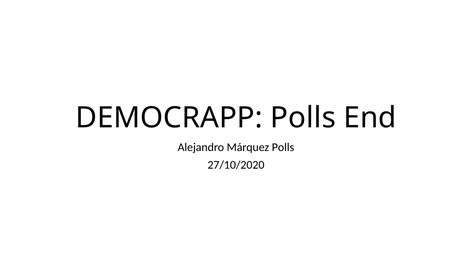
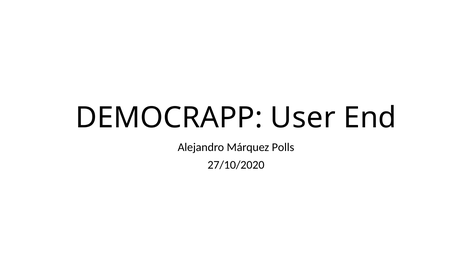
DEMOCRAPP Polls: Polls -> User (303, 118)
